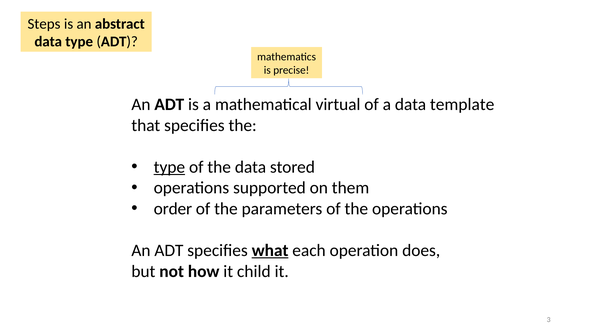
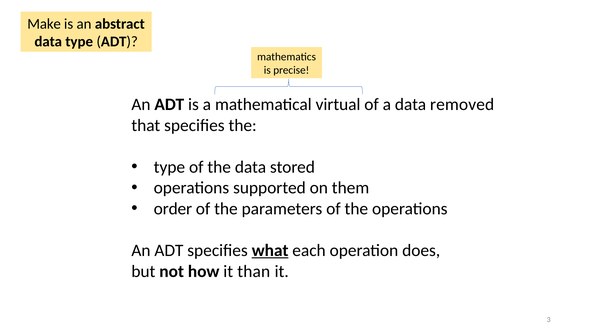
Steps: Steps -> Make (44, 24)
template: template -> removed (462, 105)
type underline: present -> none (169, 167)
child: child -> than (254, 272)
